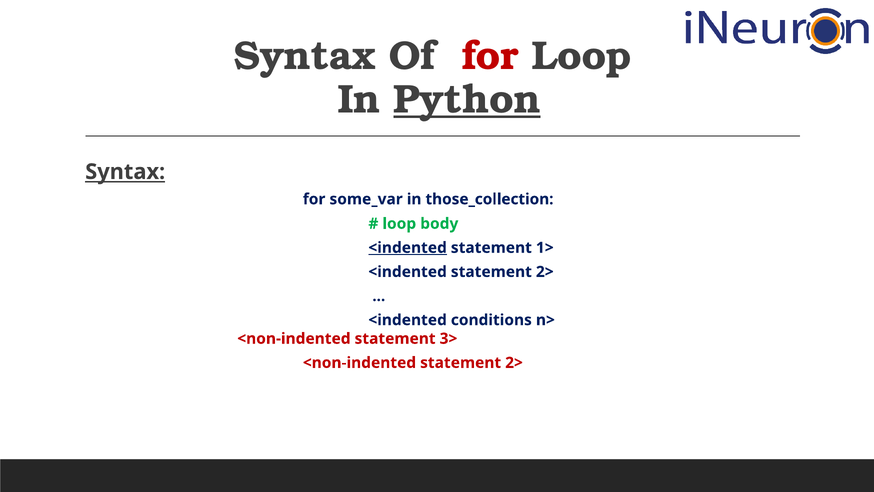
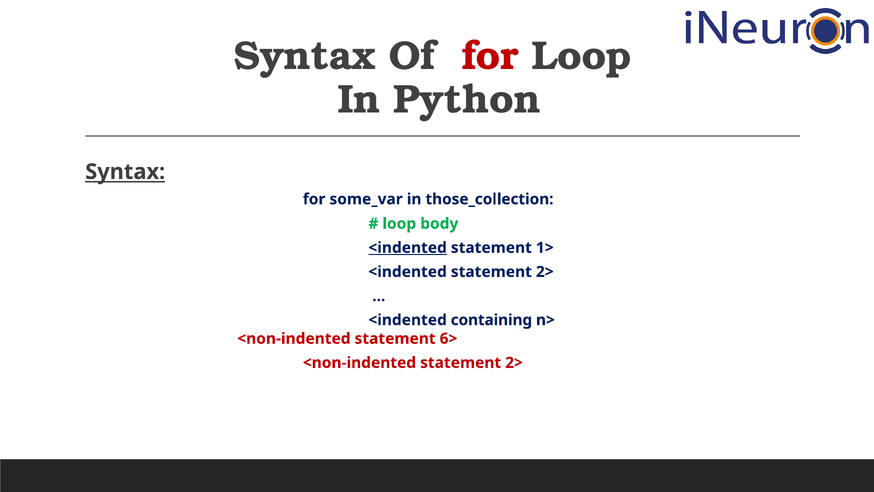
Python underline: present -> none (467, 99)
conditions: conditions -> containing (491, 320)
3>: 3> -> 6> (449, 338)
